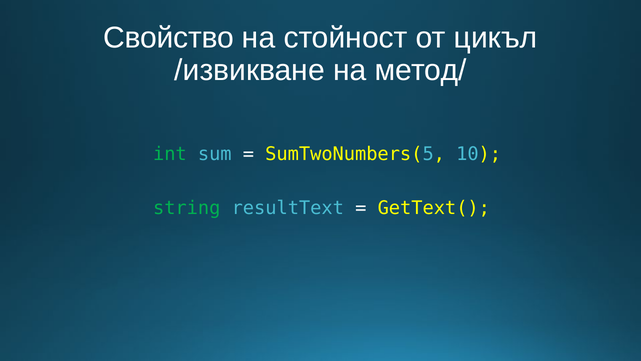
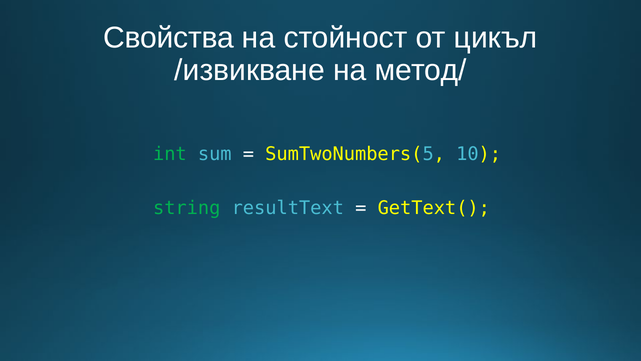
Свойство: Свойство -> Свойства (169, 38)
